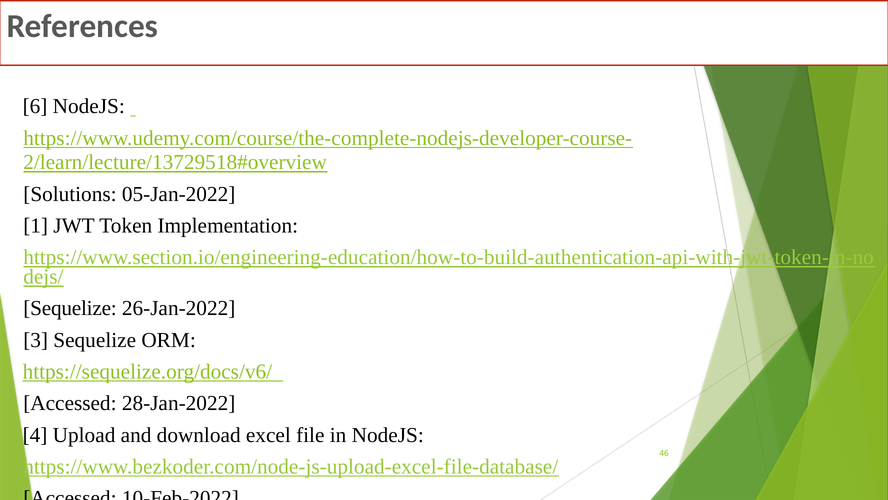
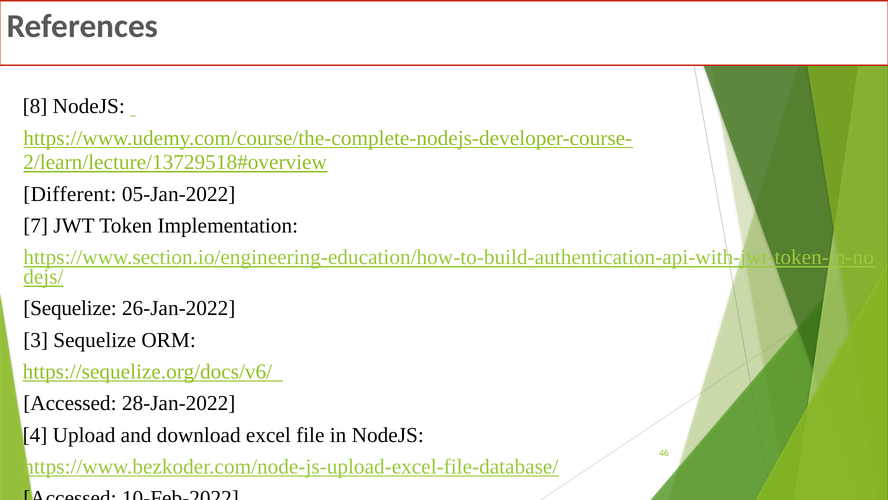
6: 6 -> 8 (35, 106)
Solutions: Solutions -> Different (70, 194)
1: 1 -> 7 (36, 225)
